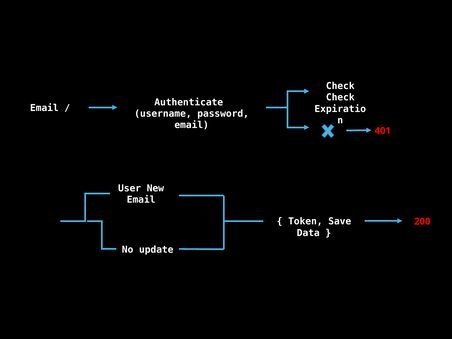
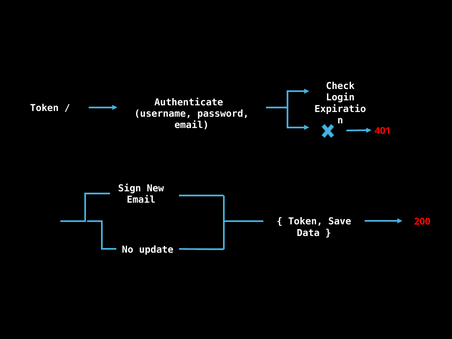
Check: Check -> Login (340, 97)
Email: Email -> Token (44, 108)
User: User -> Sign (130, 188)
